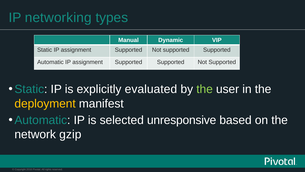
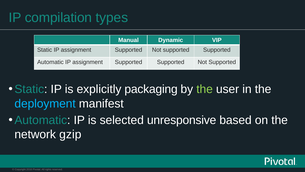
networking: networking -> compilation (58, 18)
evaluated: evaluated -> packaging (151, 89)
deployment colour: yellow -> light blue (45, 103)
